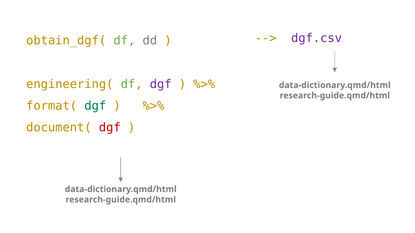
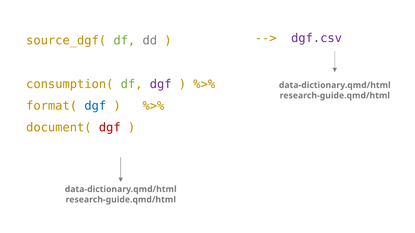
obtain_dgf(: obtain_dgf( -> source_dgf( (66, 41)
engineering(: engineering( -> consumption( (70, 84)
dgf colour: green -> blue (95, 106)
